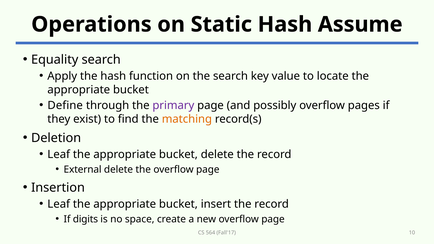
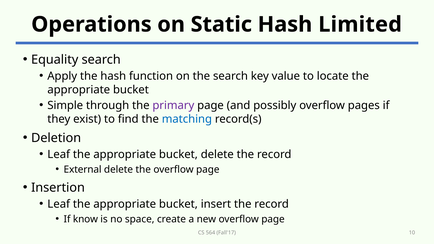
Assume: Assume -> Limited (360, 24)
Define: Define -> Simple (65, 105)
matching colour: orange -> blue (187, 119)
digits: digits -> know (85, 219)
